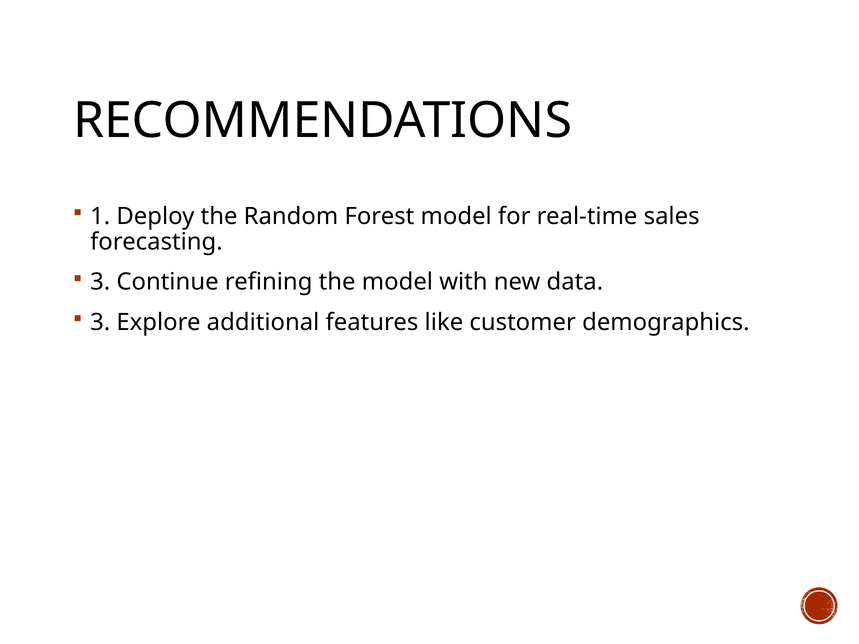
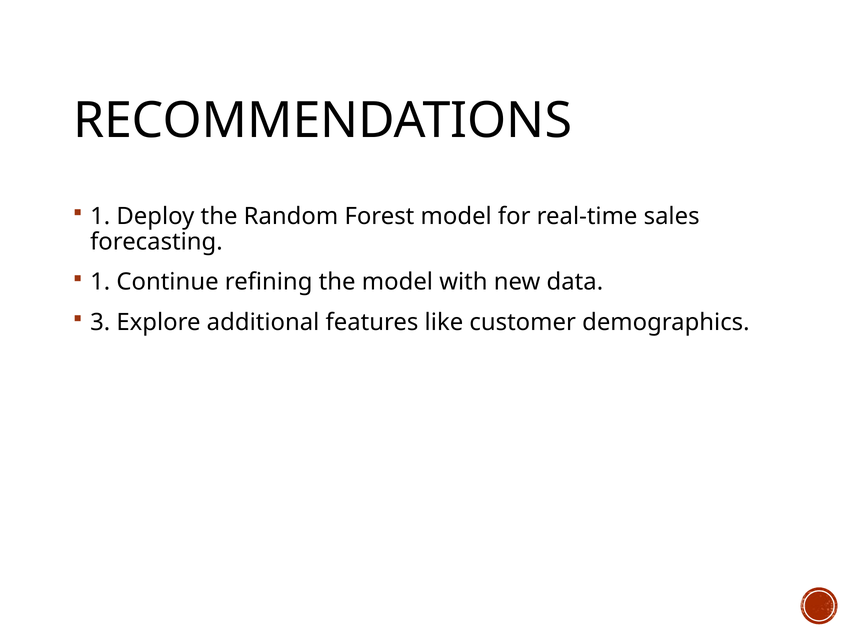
3: 3 -> 1 (100, 282)
